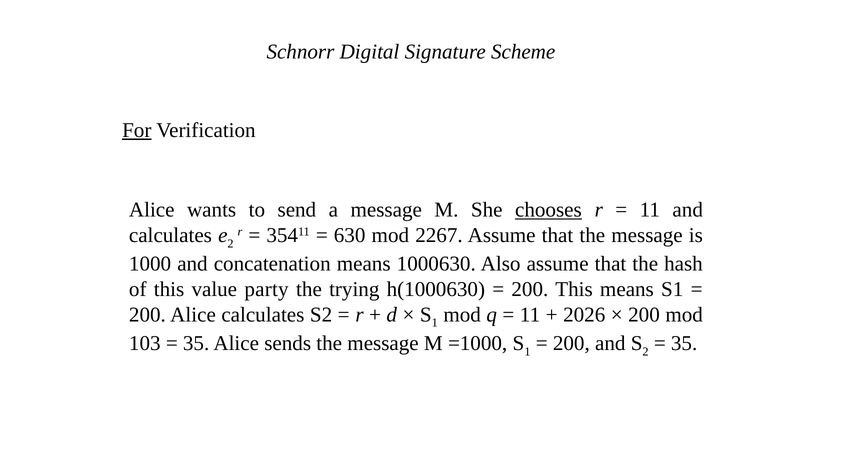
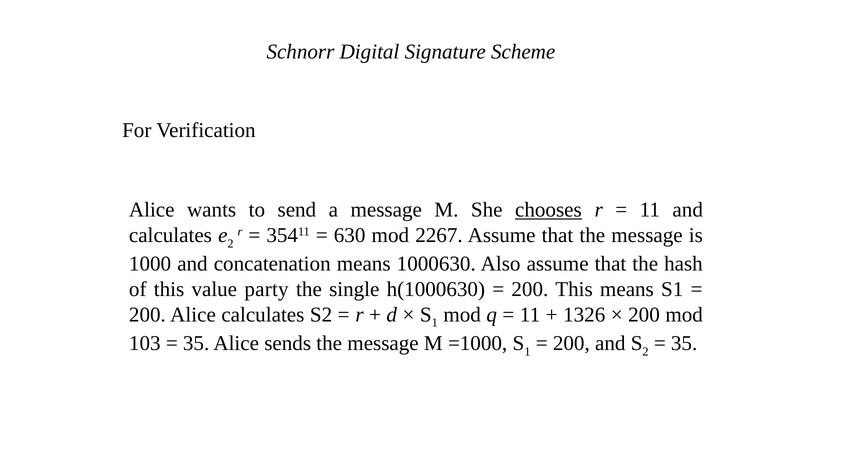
For underline: present -> none (137, 130)
trying: trying -> single (354, 289)
2026: 2026 -> 1326 (584, 315)
